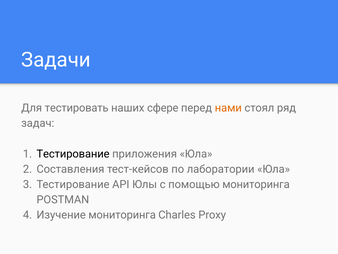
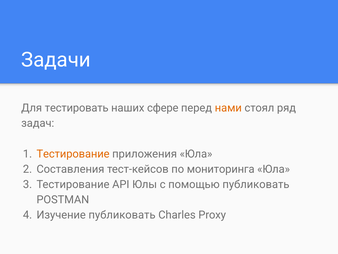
Тестирование colour: black -> orange (73, 154)
лаборатории: лаборатории -> мониторинга (221, 169)
помощью мониторинга: мониторинга -> публиковать (256, 184)
Изучение мониторинга: мониторинга -> публиковать (122, 215)
